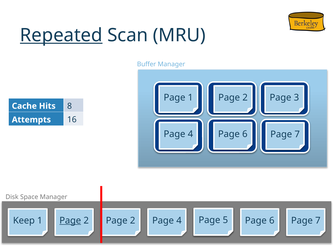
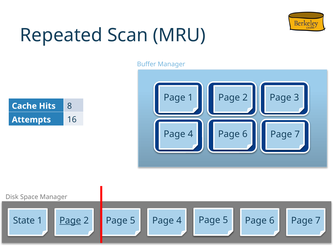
Repeated underline: present -> none (61, 35)
Keep: Keep -> State (24, 220)
2 Page 2: 2 -> 5 (133, 220)
